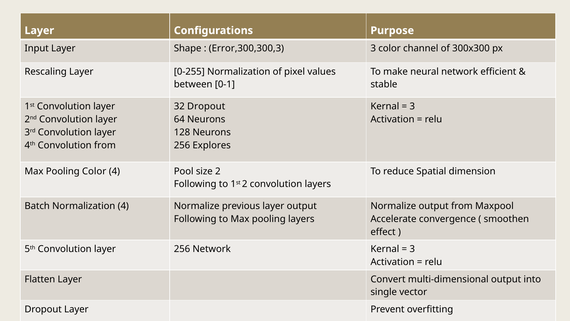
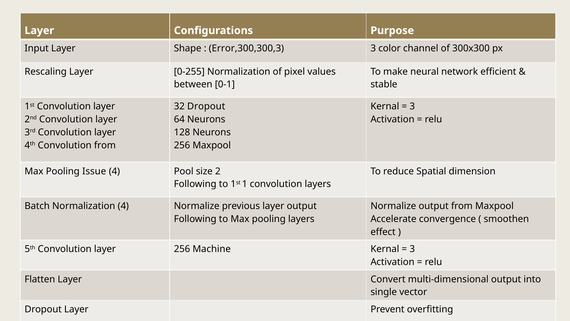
256 Explores: Explores -> Maxpool (212, 145)
Pooling Color: Color -> Issue (94, 171)
1st 2: 2 -> 1 (245, 184)
256 Network: Network -> Machine (212, 249)
